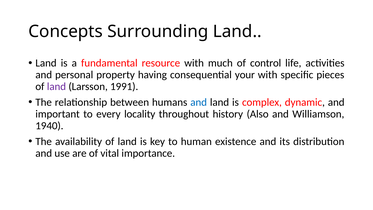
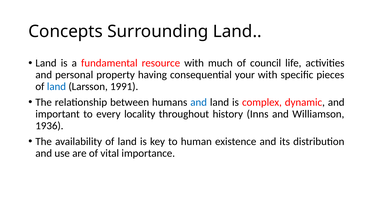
control: control -> council (266, 63)
land colour: purple -> blue (56, 87)
Also: Also -> Inns (258, 114)
1940: 1940 -> 1936 (49, 126)
